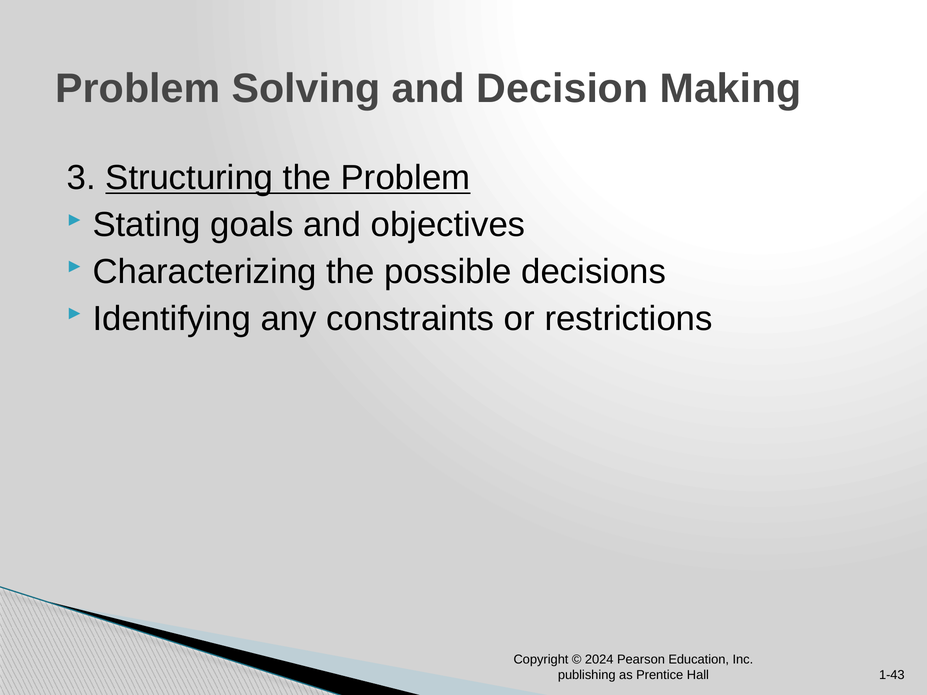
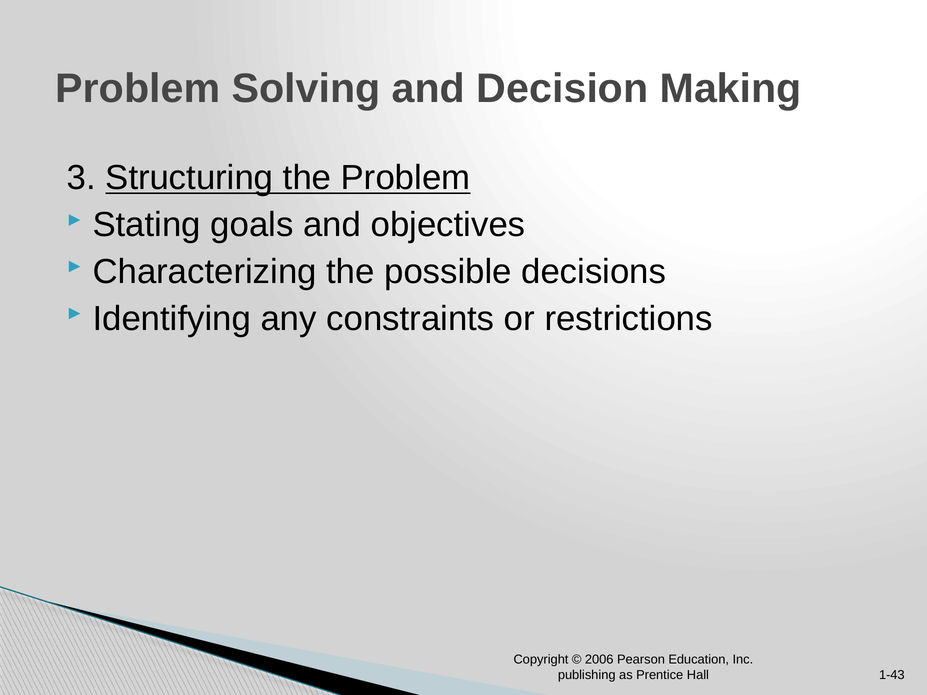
2024: 2024 -> 2006 (599, 660)
